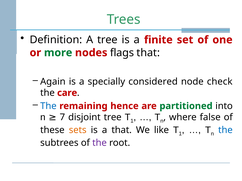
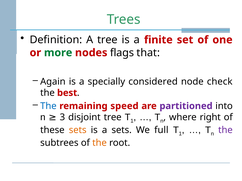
care: care -> best (67, 93)
hence: hence -> speed (124, 106)
partitioned colour: green -> purple (186, 106)
7: 7 -> 3 (62, 118)
false: false -> right (210, 118)
a that: that -> sets (122, 130)
like: like -> full (161, 130)
the colour: blue -> purple (225, 130)
the colour: purple -> orange (100, 143)
